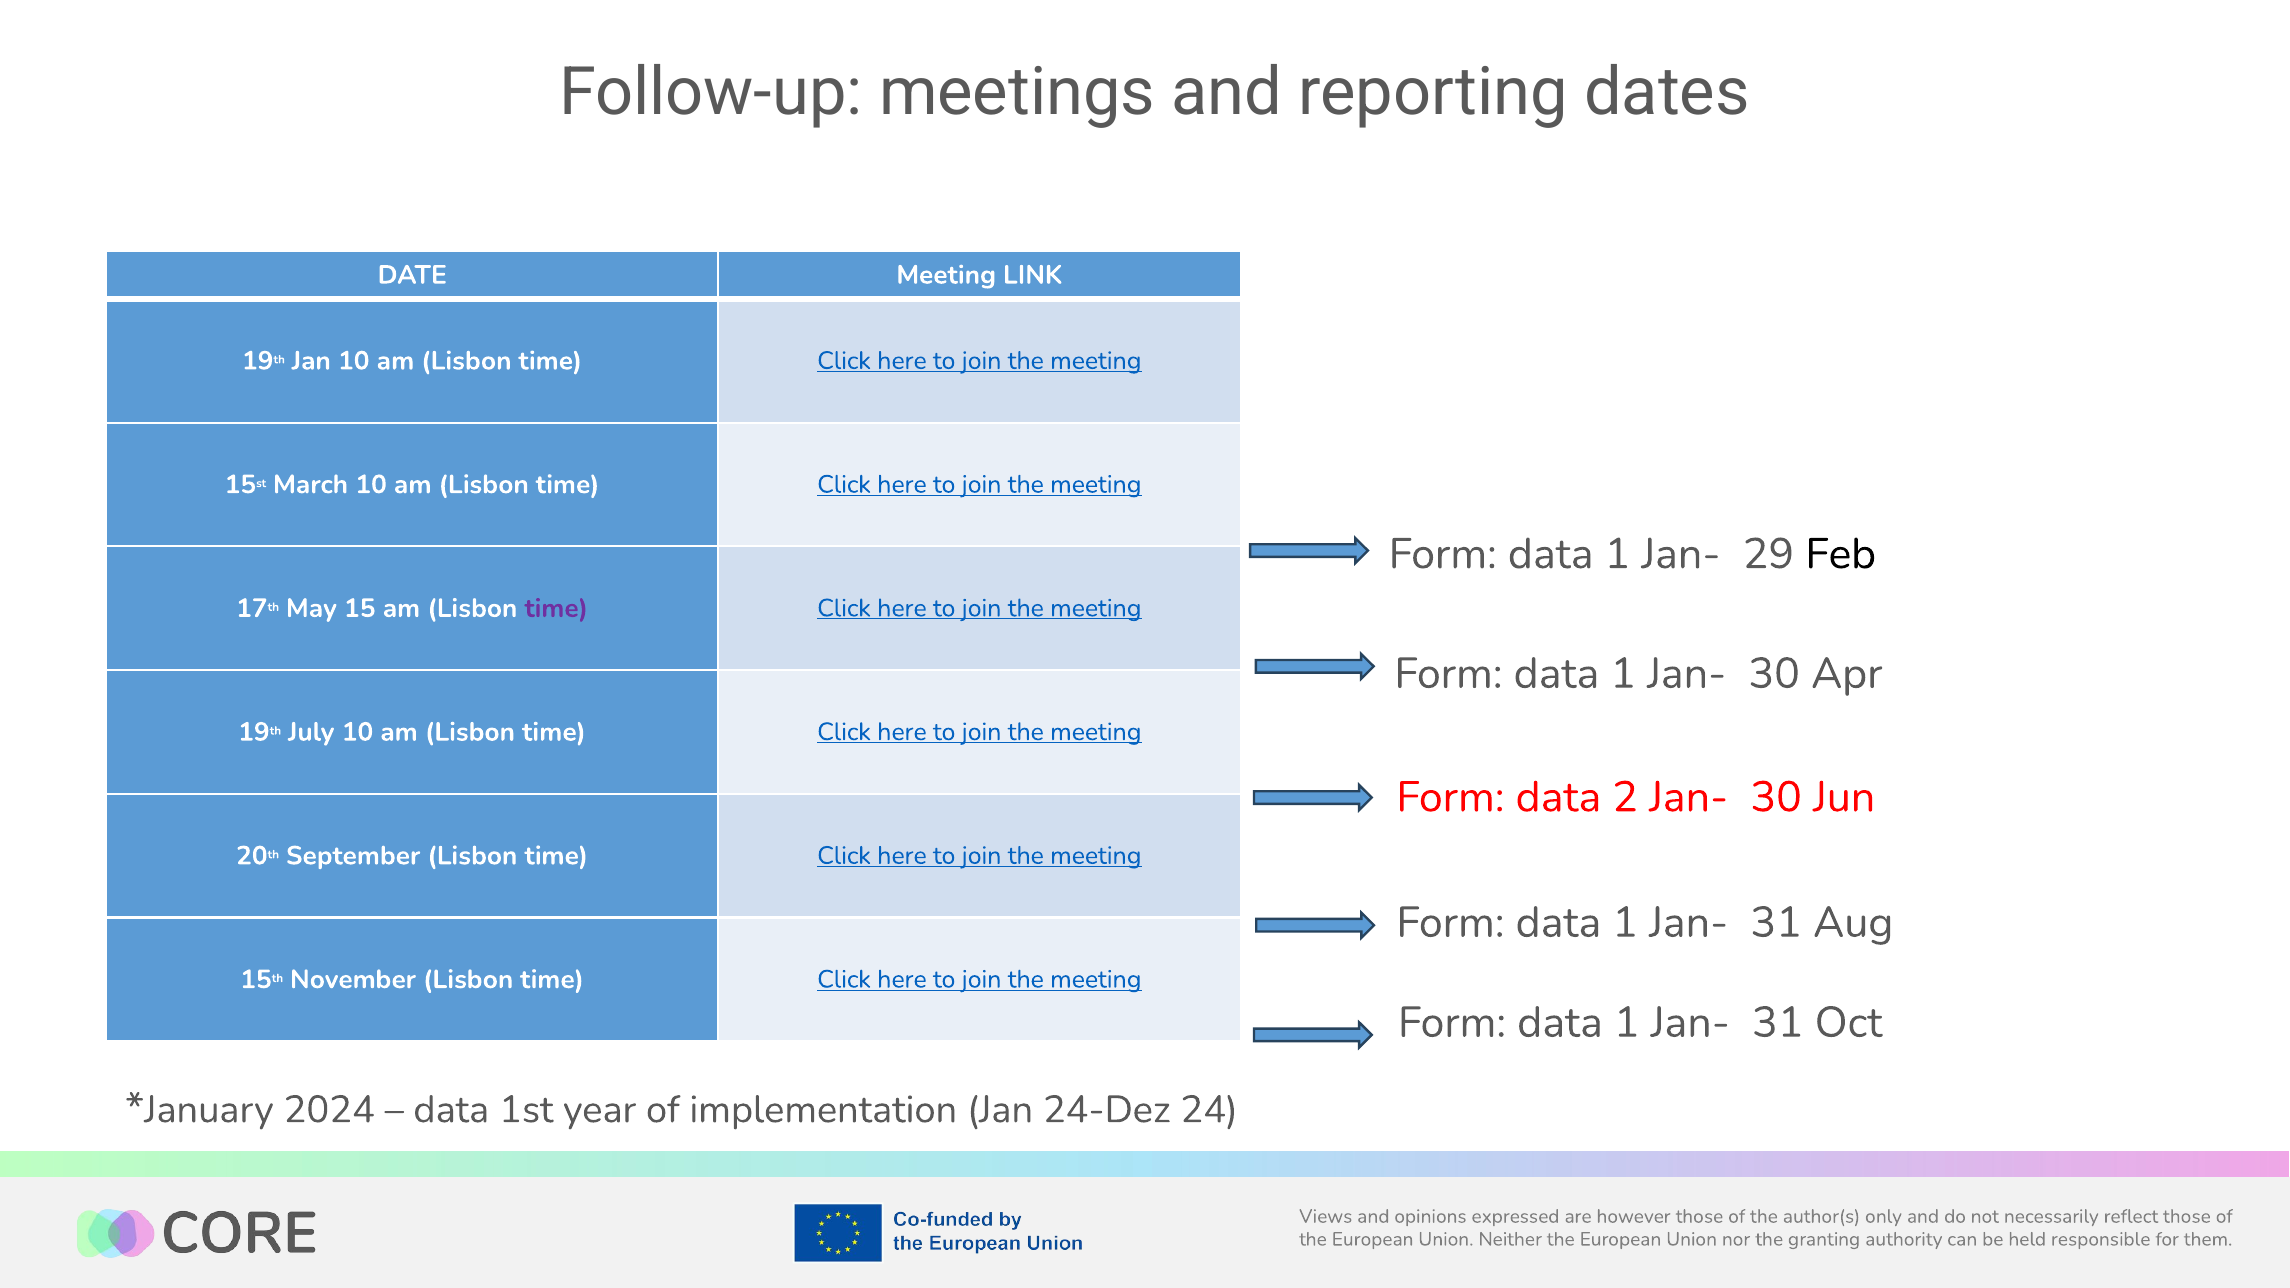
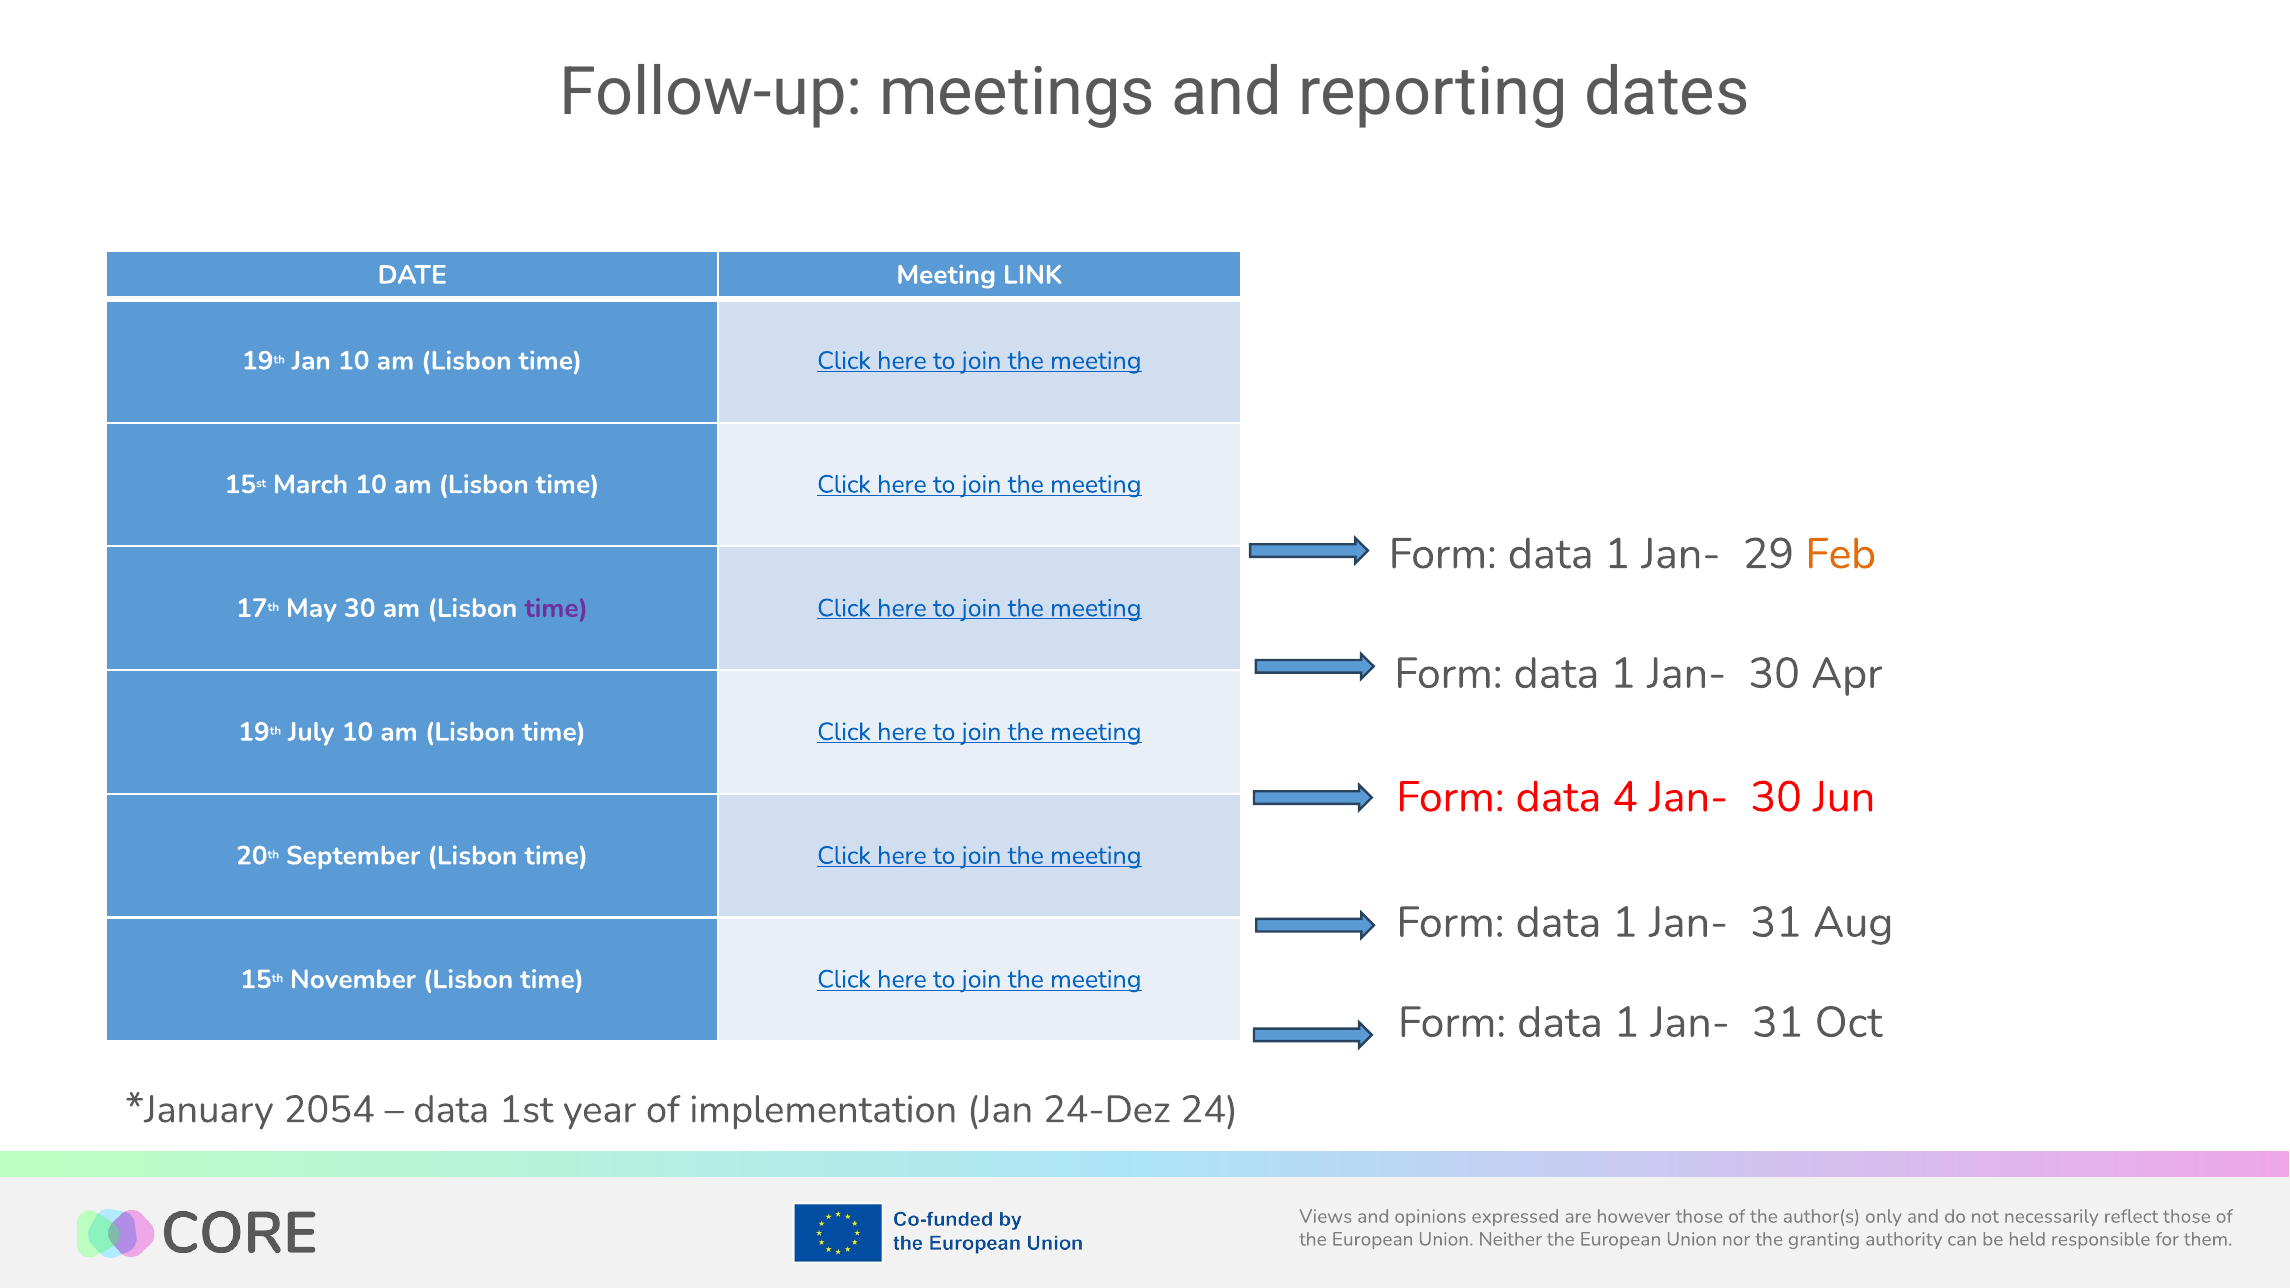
Feb colour: black -> orange (1841, 554)
May 15: 15 -> 30 (360, 608)
2: 2 -> 4 (1625, 797)
2024: 2024 -> 2054 (329, 1110)
